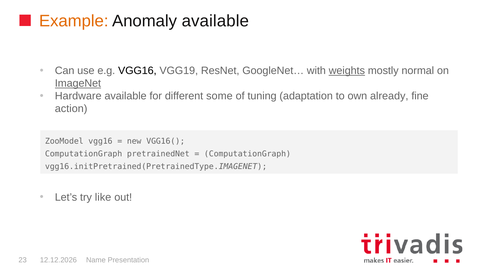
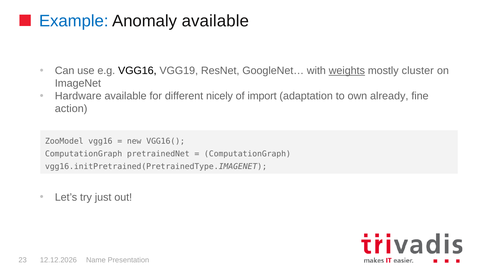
Example colour: orange -> blue (74, 21)
normal: normal -> cluster (418, 71)
ImageNet underline: present -> none (78, 84)
some: some -> nicely (220, 96)
tuning: tuning -> import (262, 96)
like: like -> just (103, 198)
